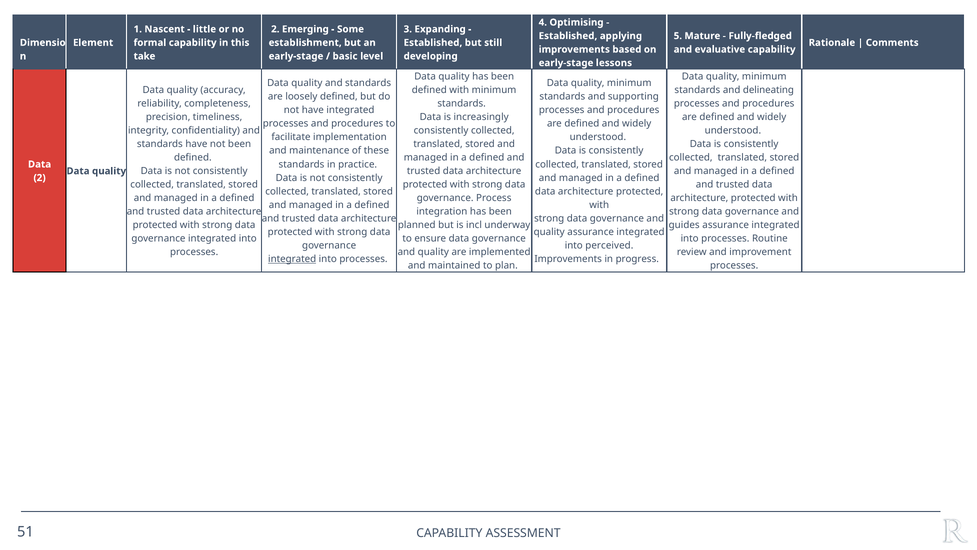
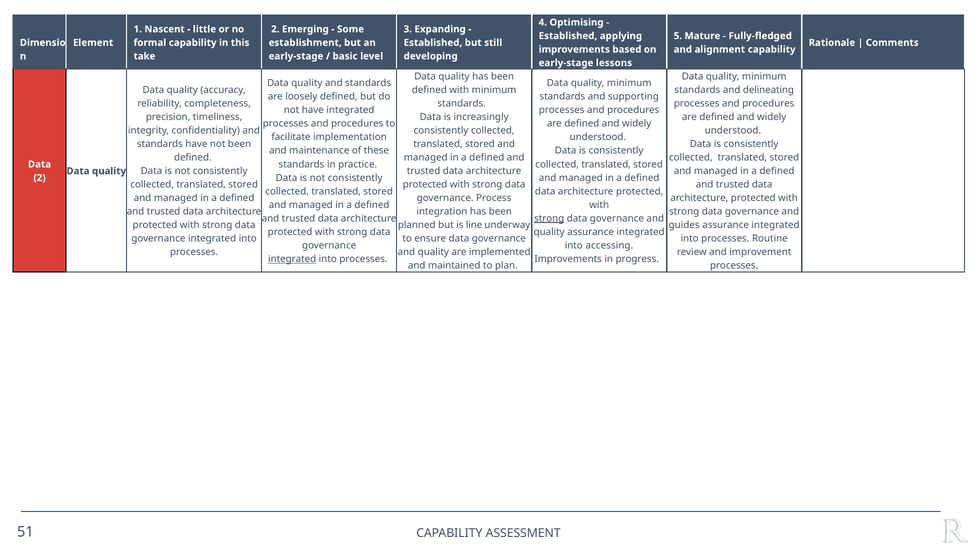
evaluative: evaluative -> alignment (720, 49)
strong underline: none -> present (549, 218)
incl: incl -> line (474, 225)
perceived: perceived -> accessing (609, 245)
